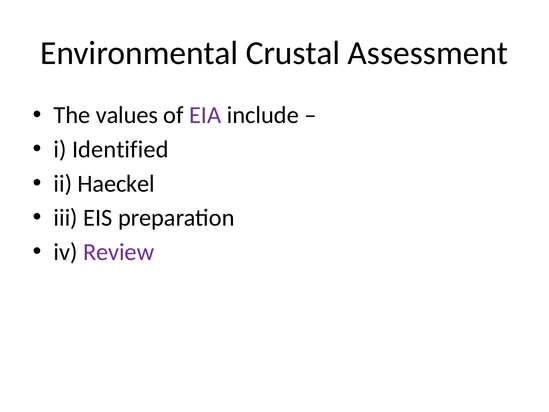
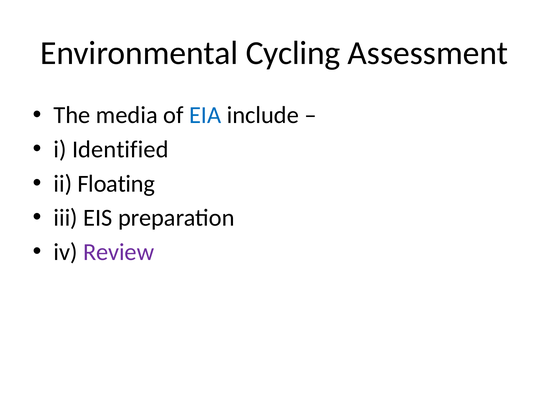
Crustal: Crustal -> Cycling (293, 53)
values: values -> media (127, 115)
EIA colour: purple -> blue (205, 115)
Haeckel: Haeckel -> Floating (116, 184)
